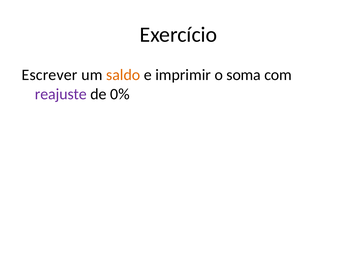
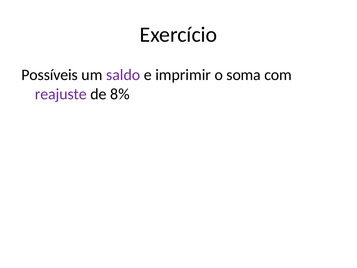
Escrever: Escrever -> Possíveis (50, 75)
saldo colour: orange -> purple (123, 75)
0%: 0% -> 8% (120, 94)
